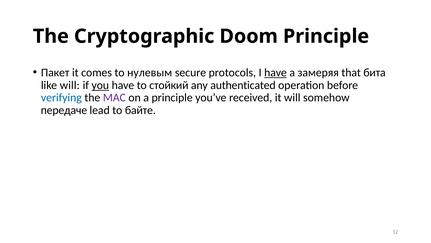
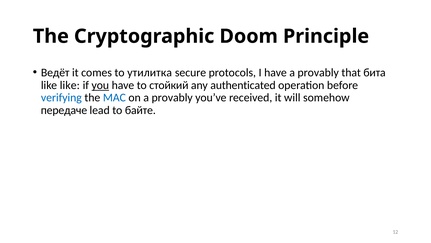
Пакет: Пакет -> Ведёт (55, 72)
нулевым: нулевым -> утилитка (150, 72)
have underline: present -> none (275, 72)
замеряя: замеряя -> provably (318, 72)
like will: will -> like (70, 85)
MAC colour: purple -> blue (114, 98)
on a principle: principle -> provably (172, 98)
